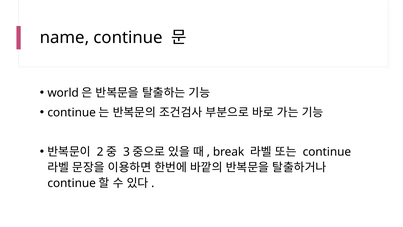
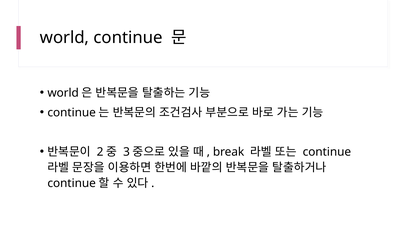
name: name -> world (65, 38)
